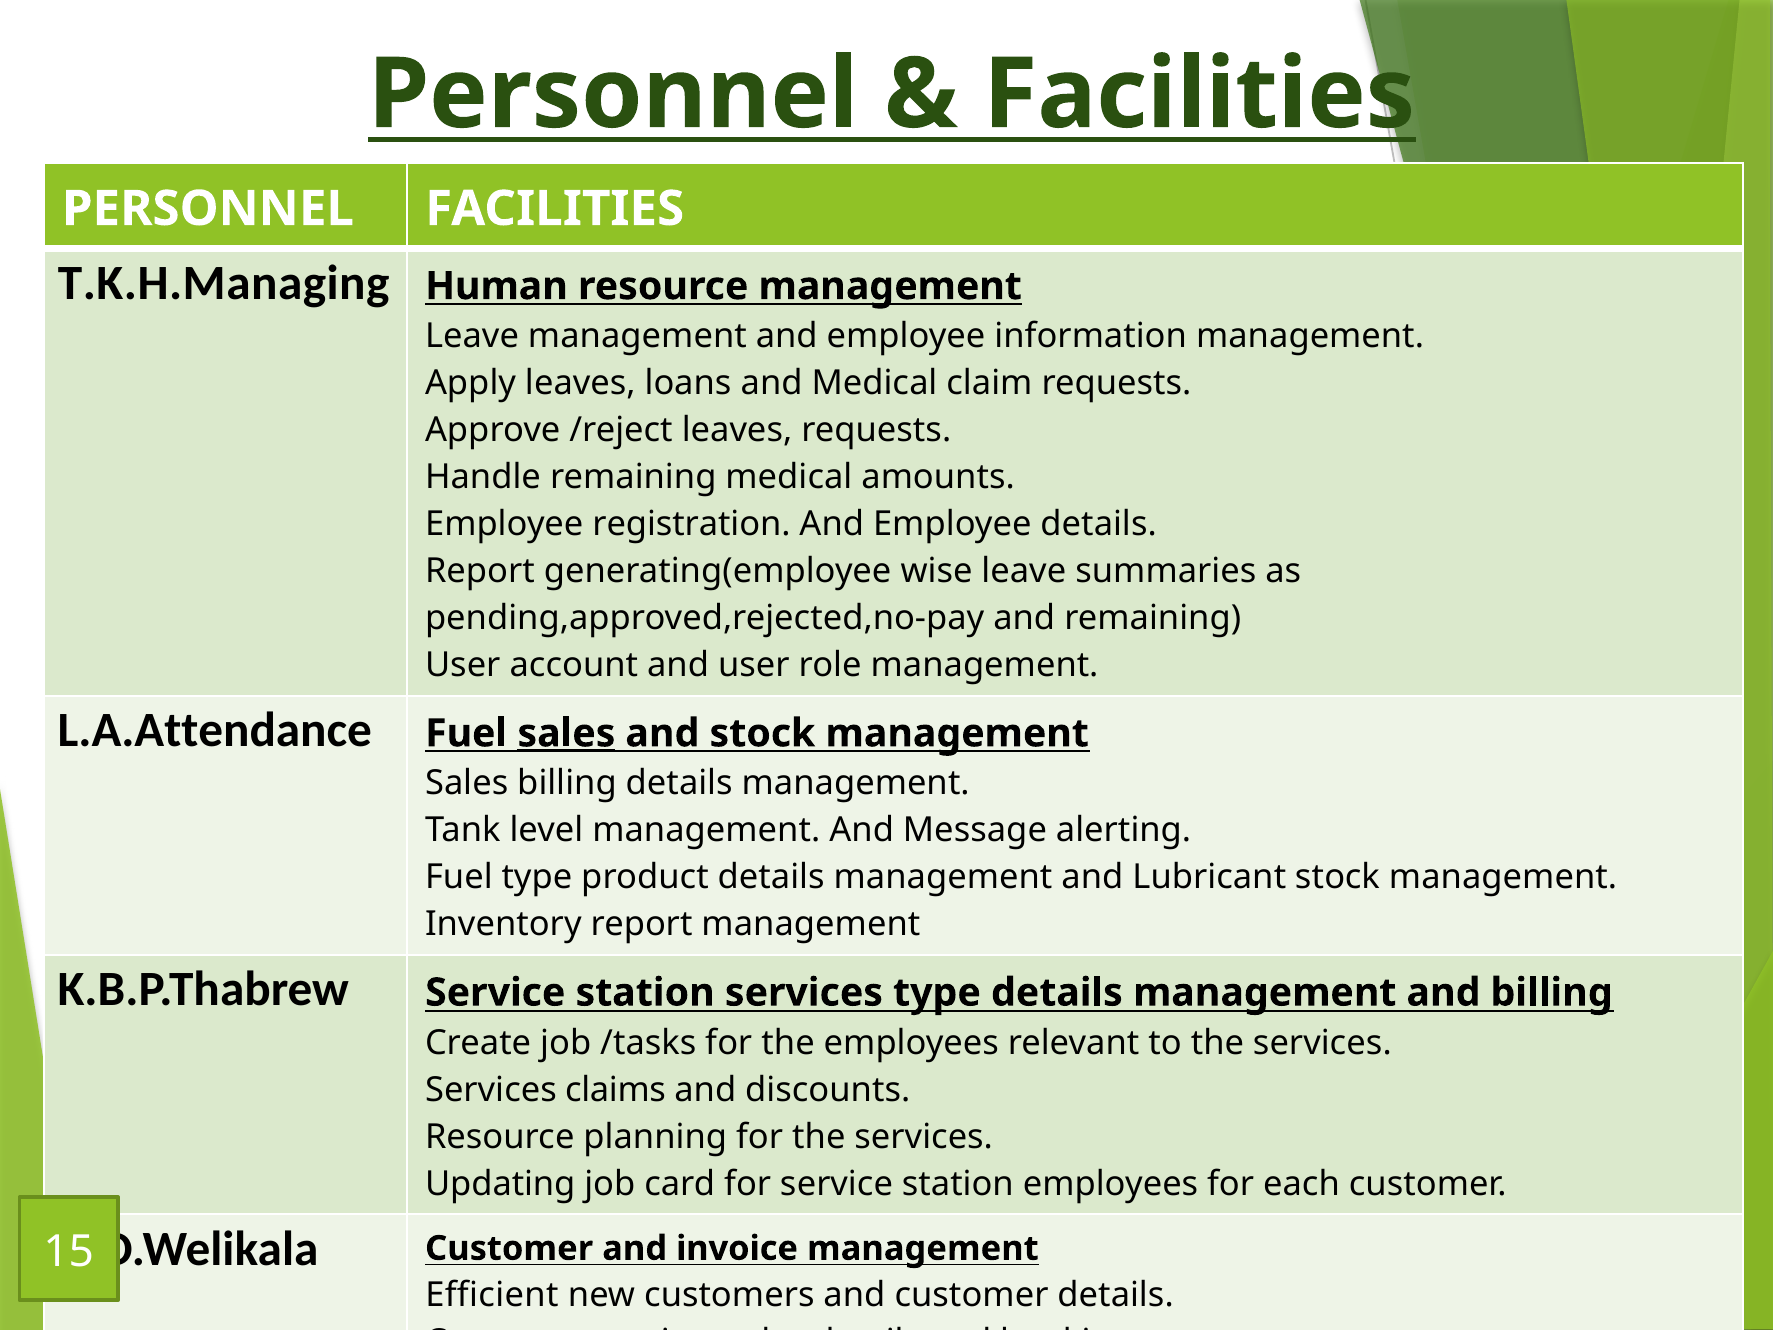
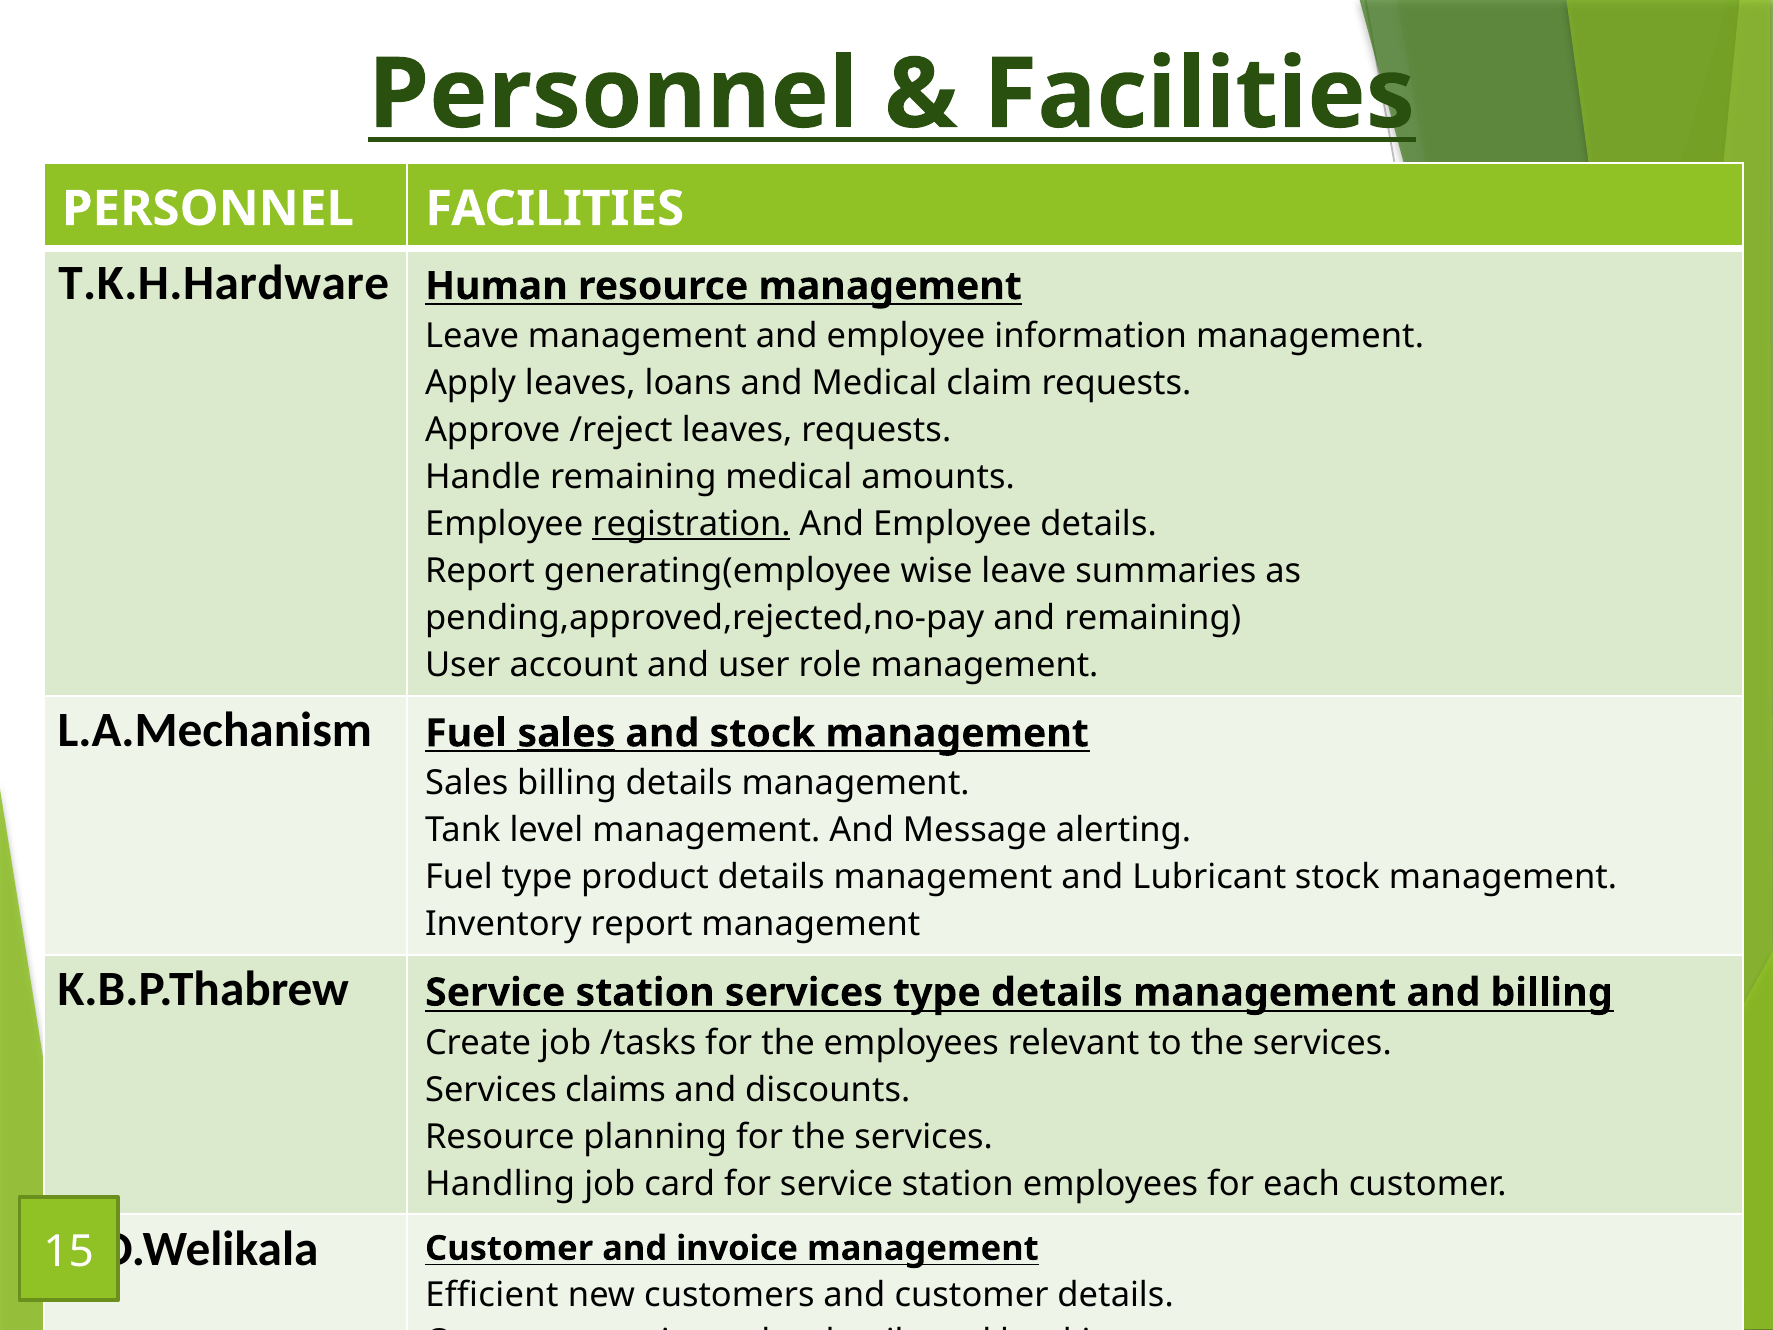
T.K.H.Managing: T.K.H.Managing -> T.K.H.Hardware (224, 283)
registration underline: none -> present (691, 524)
L.A.Attendance: L.A.Attendance -> L.A.Mechanism (215, 730)
Updating: Updating -> Handling (500, 1183)
